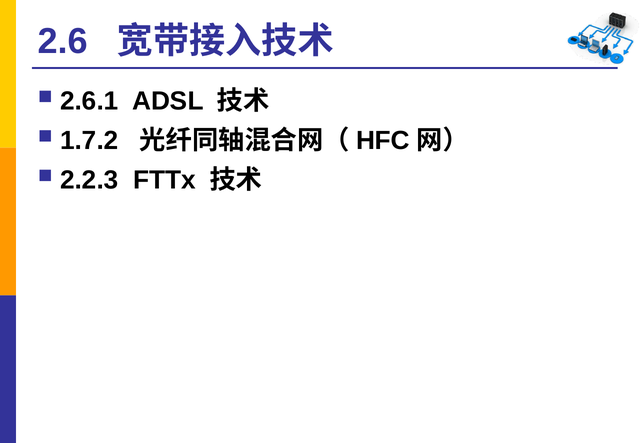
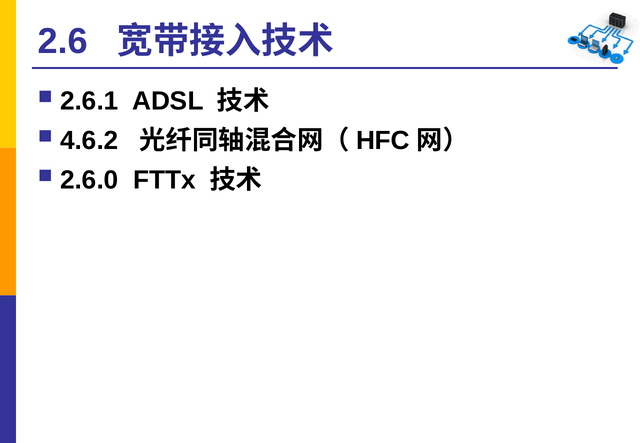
1.7.2: 1.7.2 -> 4.6.2 (89, 141)
2.2.3: 2.2.3 -> 2.6.0 (89, 180)
